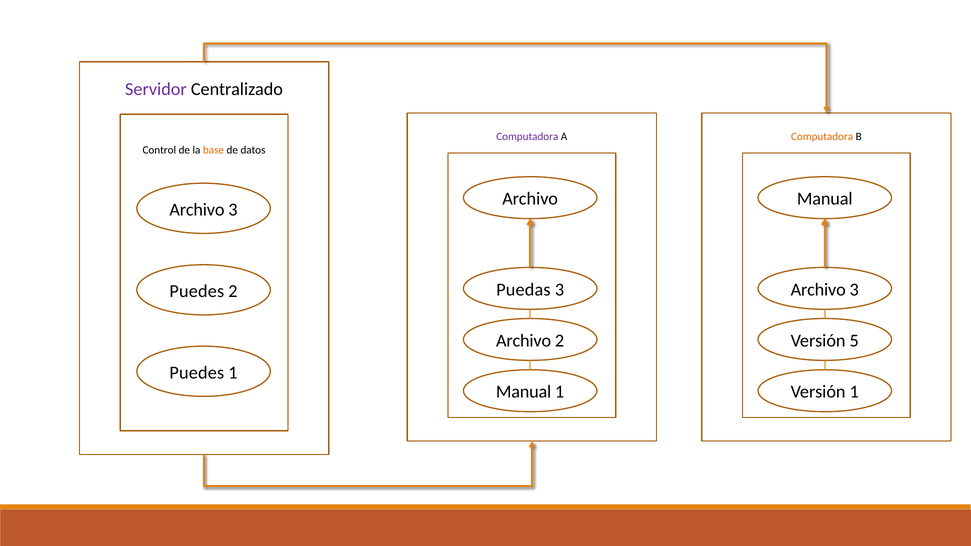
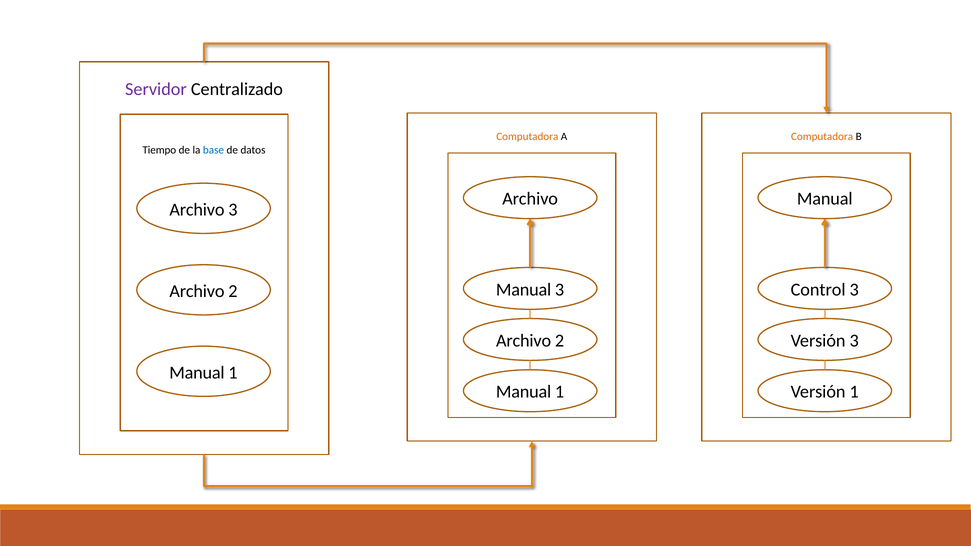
Computadora colour: purple -> orange (527, 137)
Control: Control -> Tiempo (159, 150)
base colour: orange -> blue (213, 150)
Puedas: Puedas -> Manual (524, 290)
Archivo: Archivo -> Control (818, 290)
Puedes: Puedes -> Archivo (197, 291)
Versión 5: 5 -> 3 (854, 341)
Puedes: Puedes -> Manual (197, 373)
